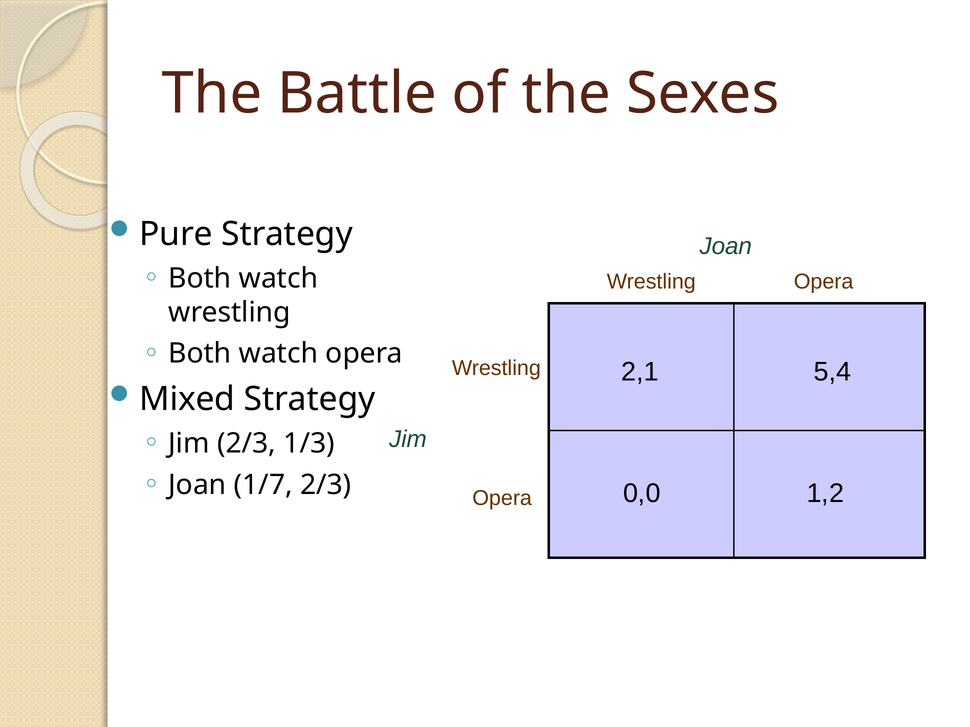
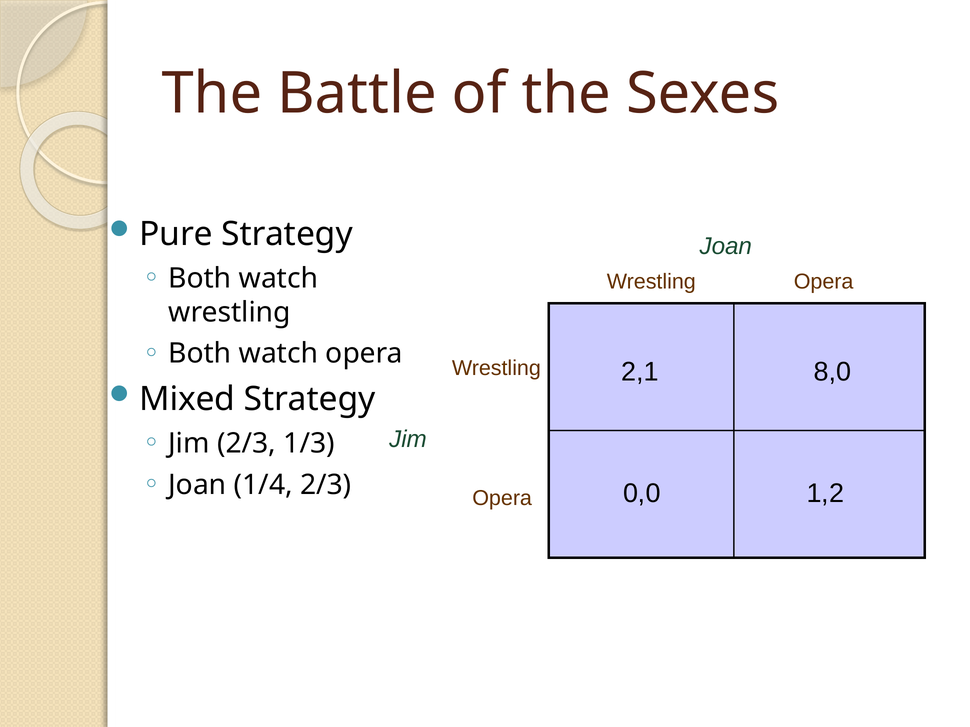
5,4: 5,4 -> 8,0 (833, 372)
1/7: 1/7 -> 1/4 (263, 485)
